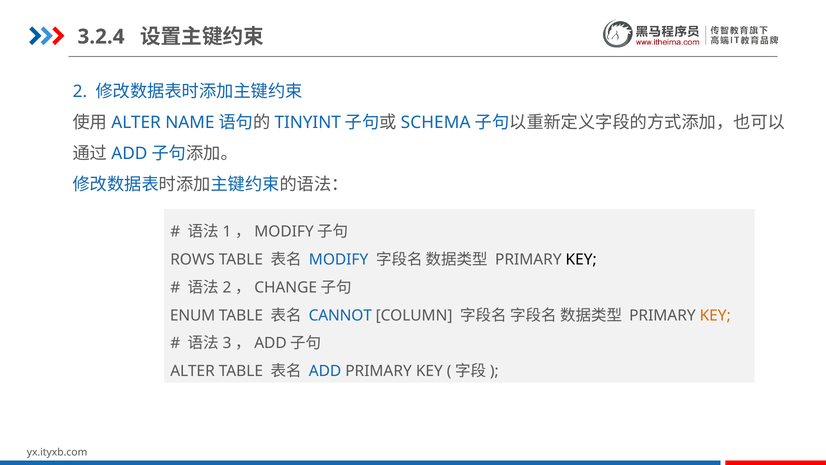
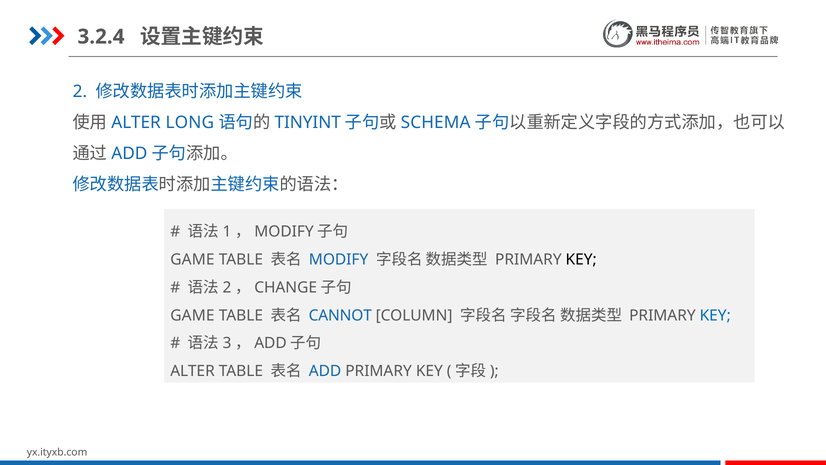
NAME: NAME -> LONG (190, 122)
ROWS: ROWS -> GAME (192, 259)
ENUM: ENUM -> GAME (192, 315)
KEY colour: orange -> blue (715, 315)
